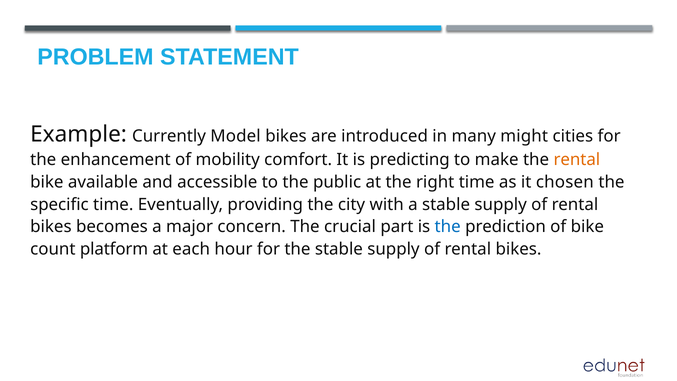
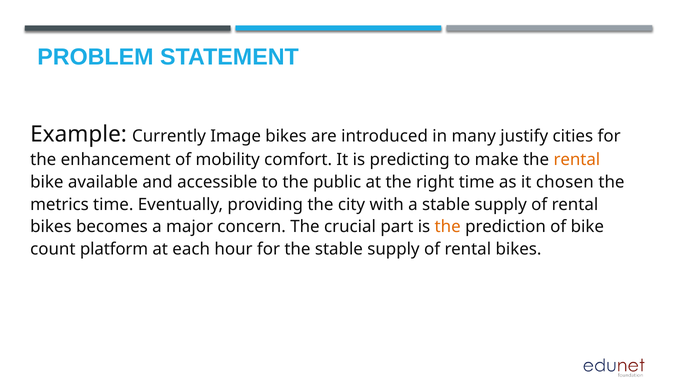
Model: Model -> Image (236, 136)
might: might -> justify (524, 136)
specific: specific -> metrics (59, 204)
the colour: blue -> orange (448, 227)
